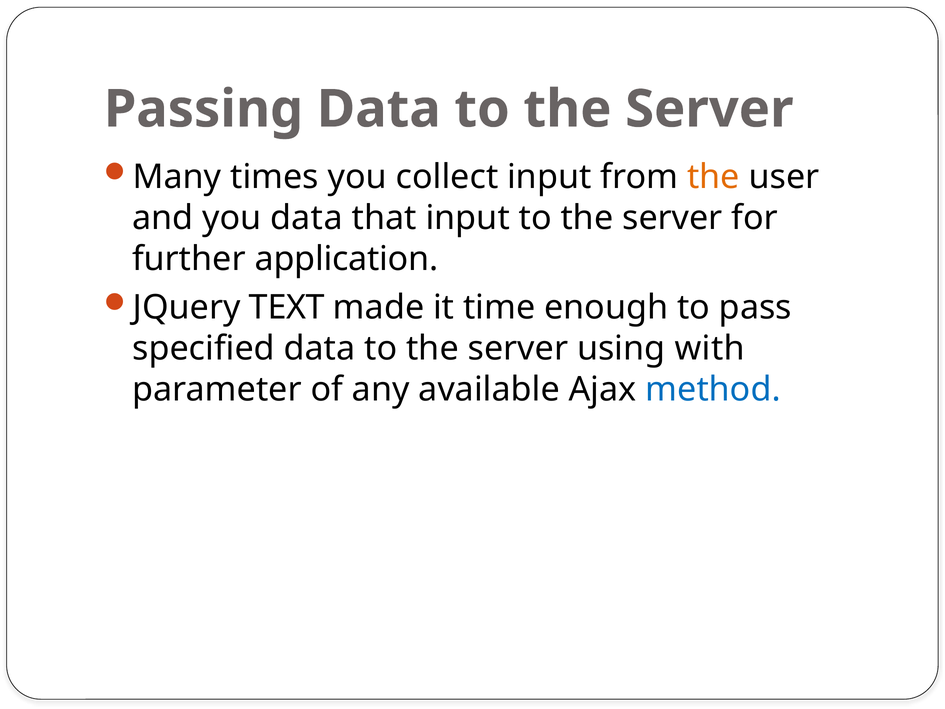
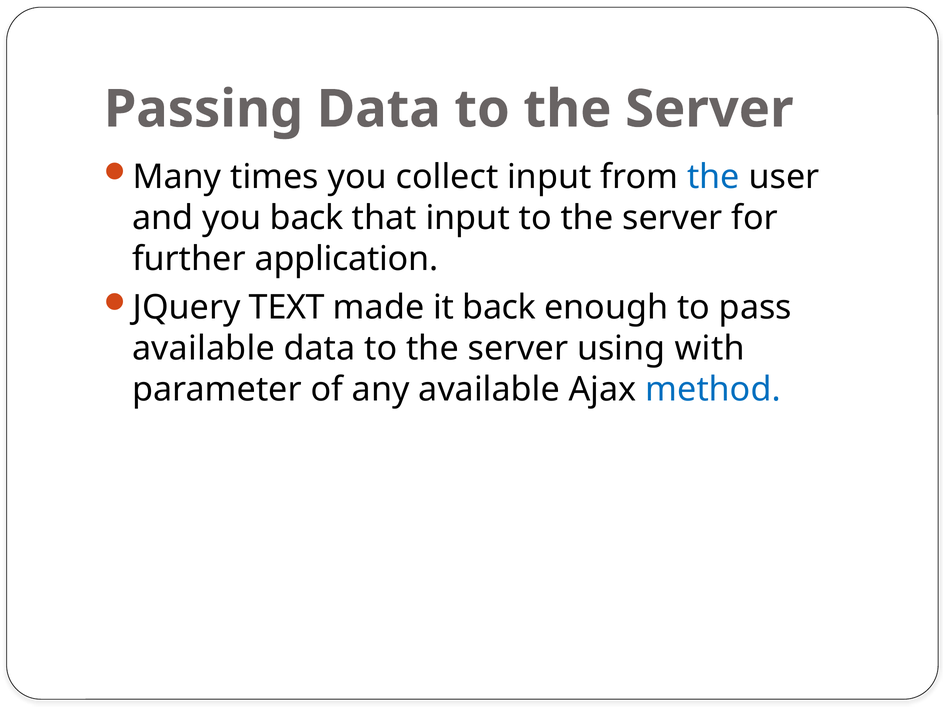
the colour: orange -> blue (713, 177)
you data: data -> back (307, 218)
it time: time -> back (499, 308)
specified: specified -> available (203, 348)
